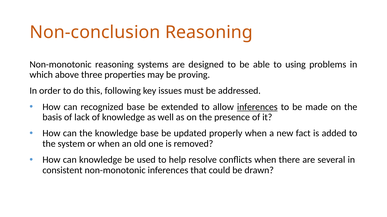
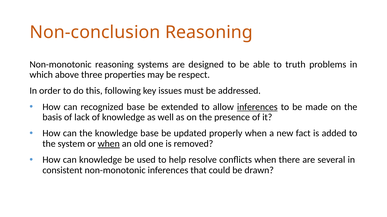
using: using -> truth (295, 65)
proving: proving -> respect (194, 75)
when underline: none -> present (109, 144)
